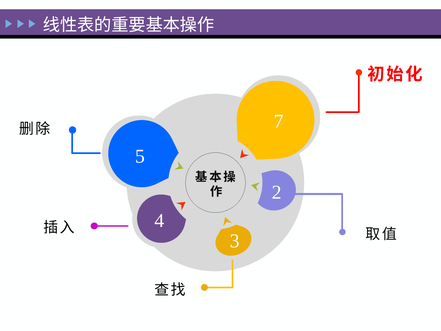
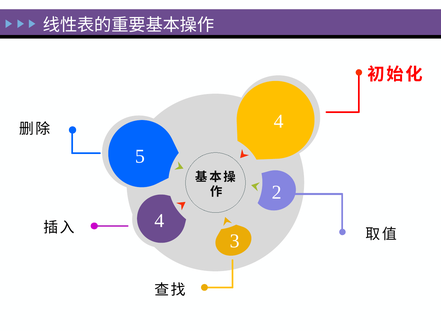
7: 7 -> 4 (279, 121)
